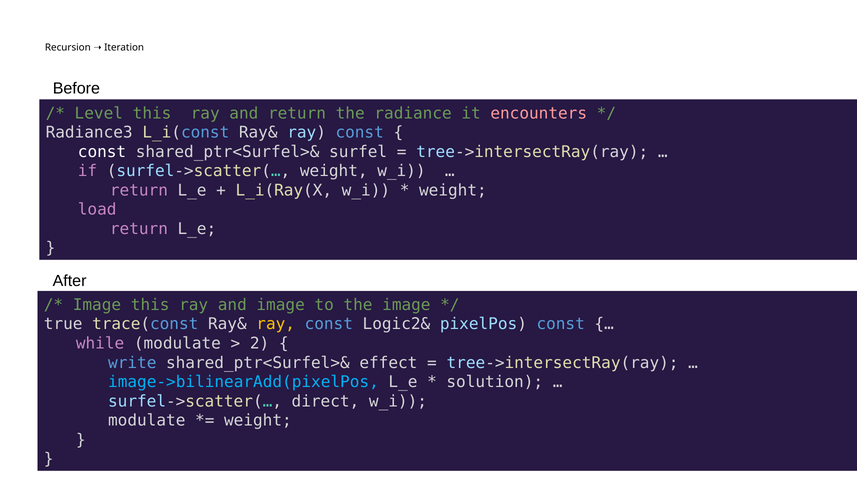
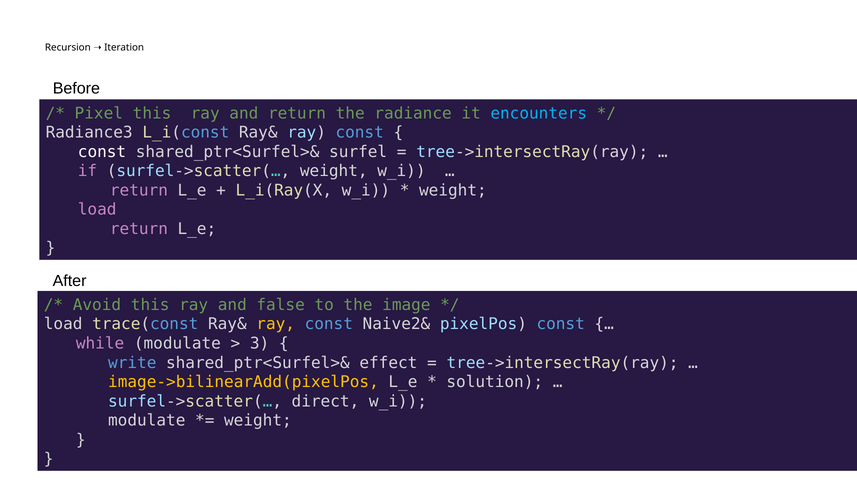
Level: Level -> Pixel (99, 113)
encounters colour: pink -> light blue (539, 113)
Image: Image -> Avoid (97, 305)
and image: image -> false (281, 305)
true: true -> load (63, 324)
Logic2&: Logic2& -> Naive2& (396, 324)
2: 2 -> 3 (260, 344)
image->bilinearAdd(pixelPos colour: light blue -> yellow (243, 382)
